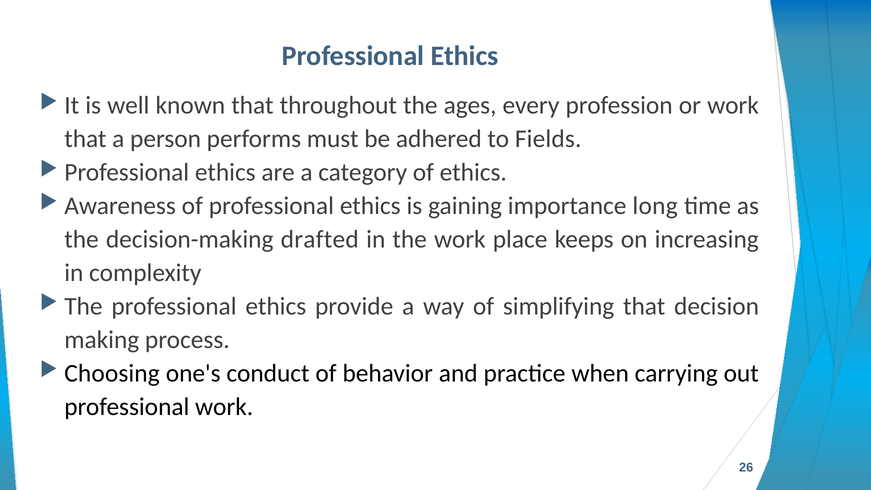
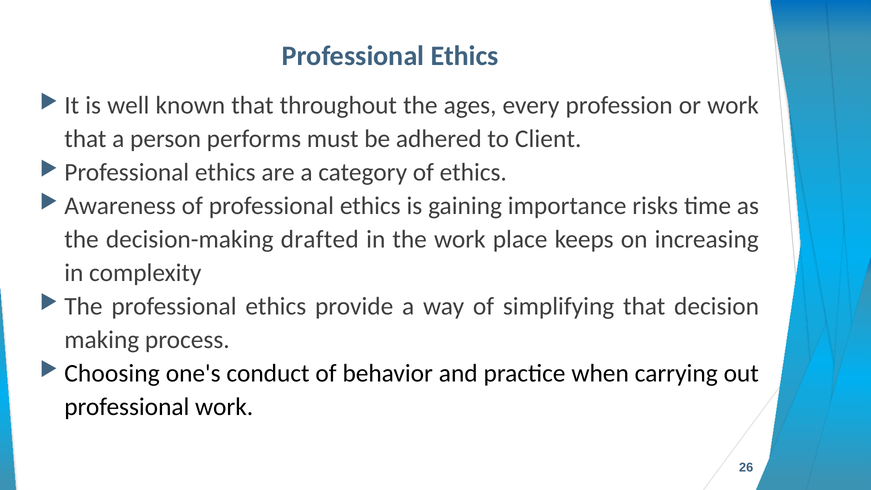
Fields: Fields -> Client (548, 139)
long: long -> risks (655, 206)
